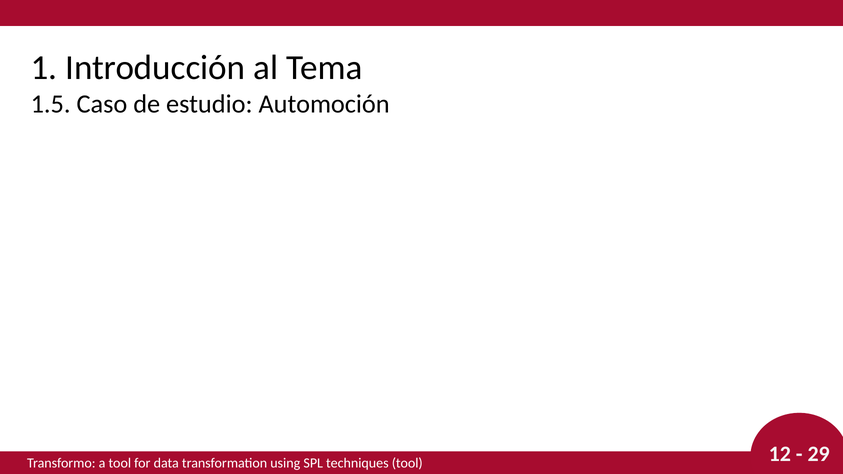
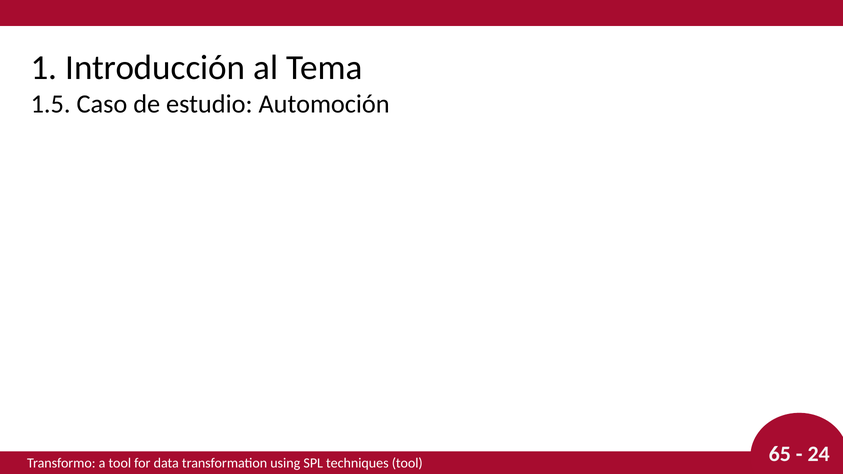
12: 12 -> 65 (780, 454)
29: 29 -> 24 (819, 454)
